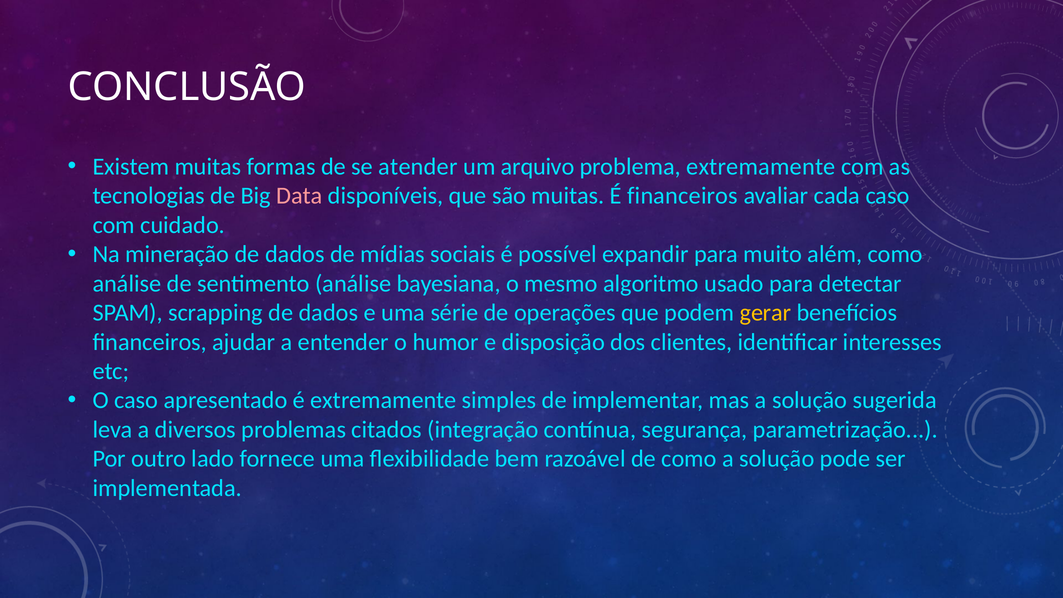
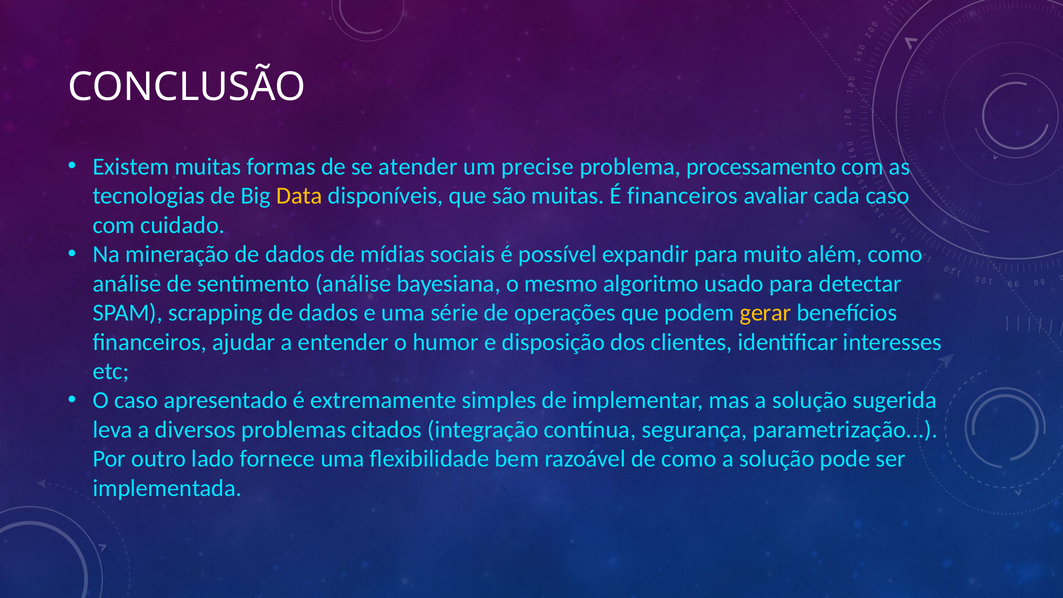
arquivo: arquivo -> precise (538, 167)
problema extremamente: extremamente -> processamento (761, 167)
Data colour: pink -> yellow (299, 196)
